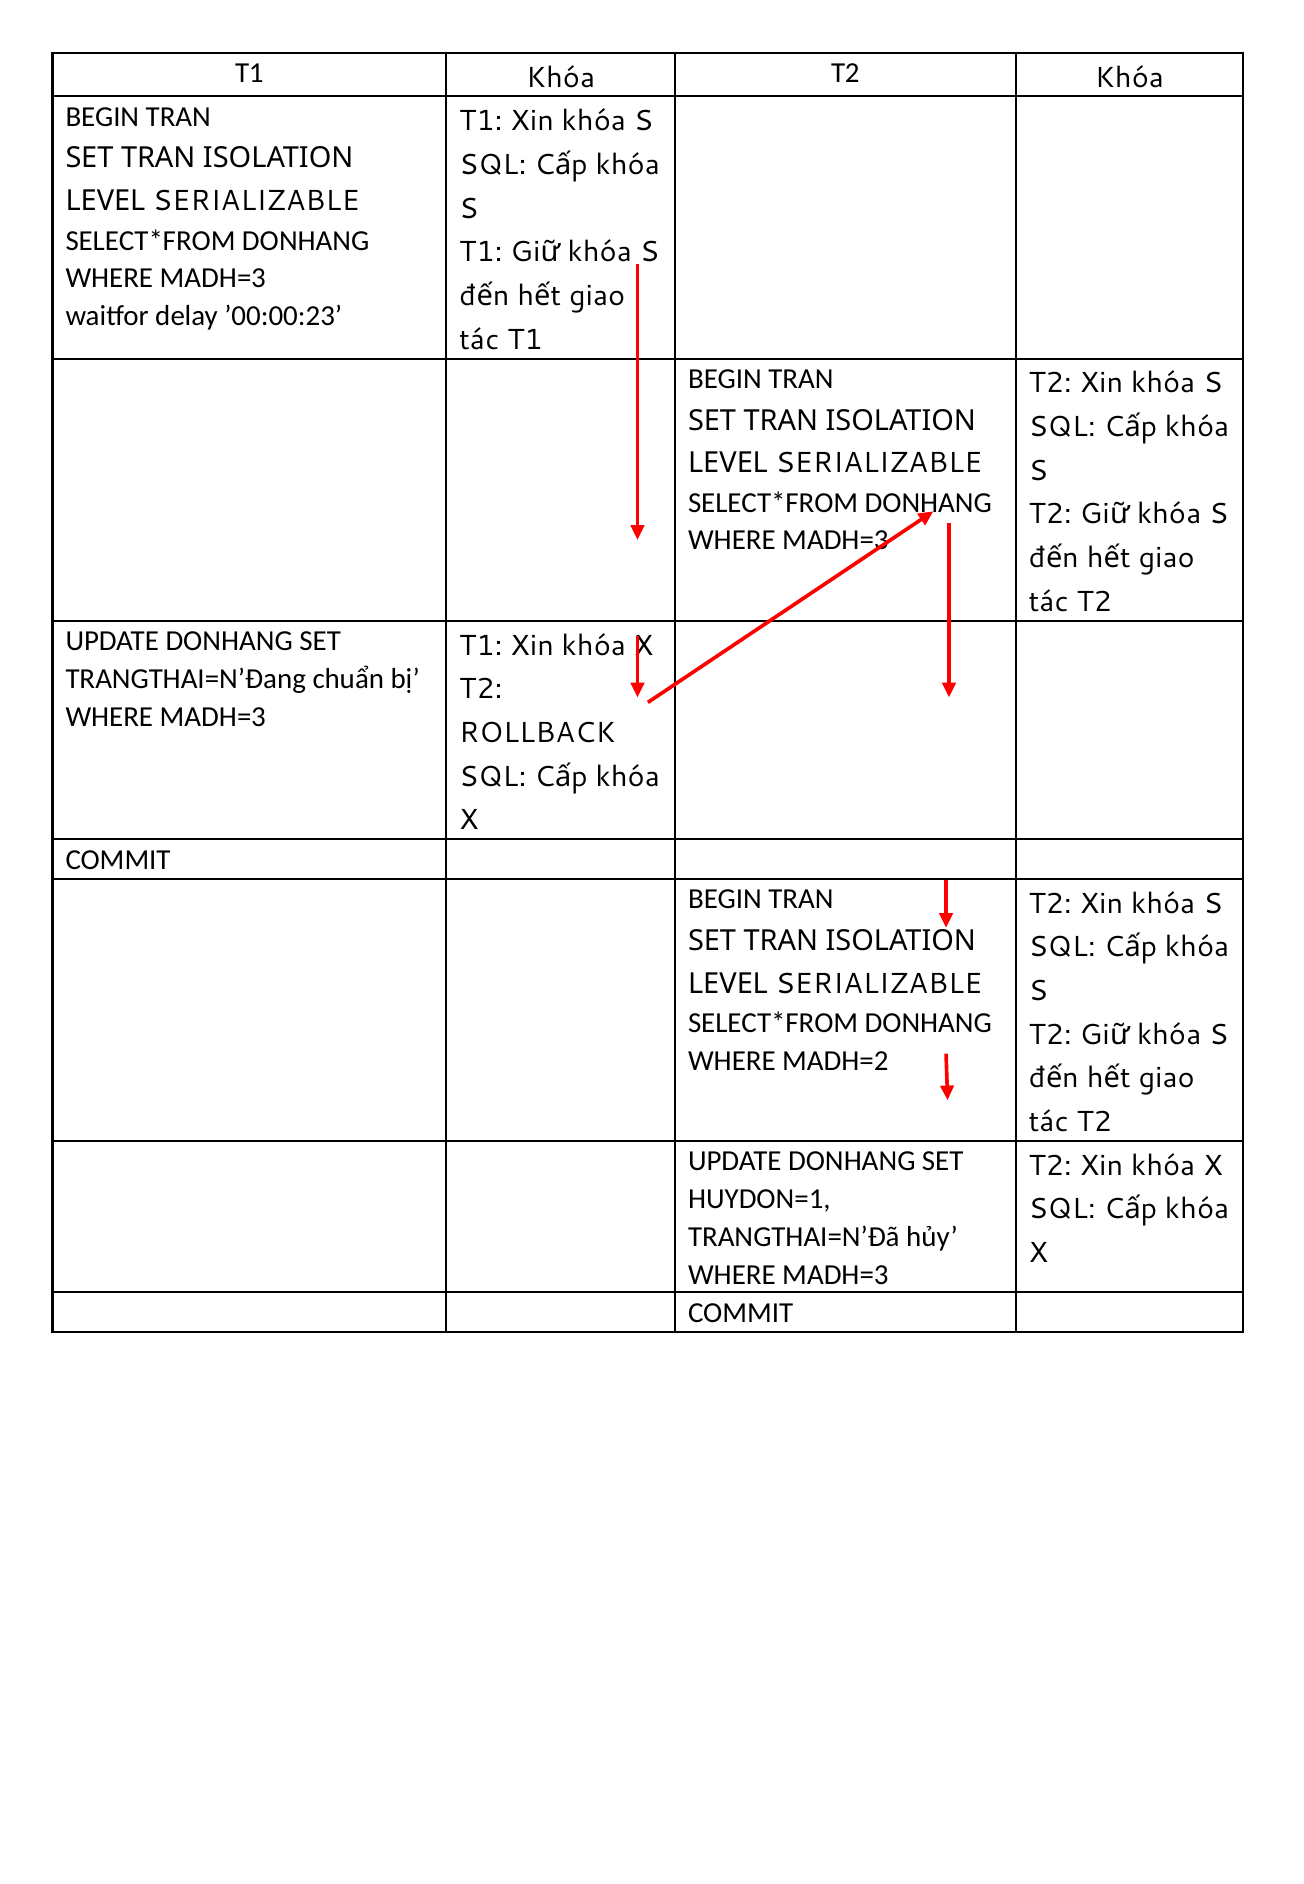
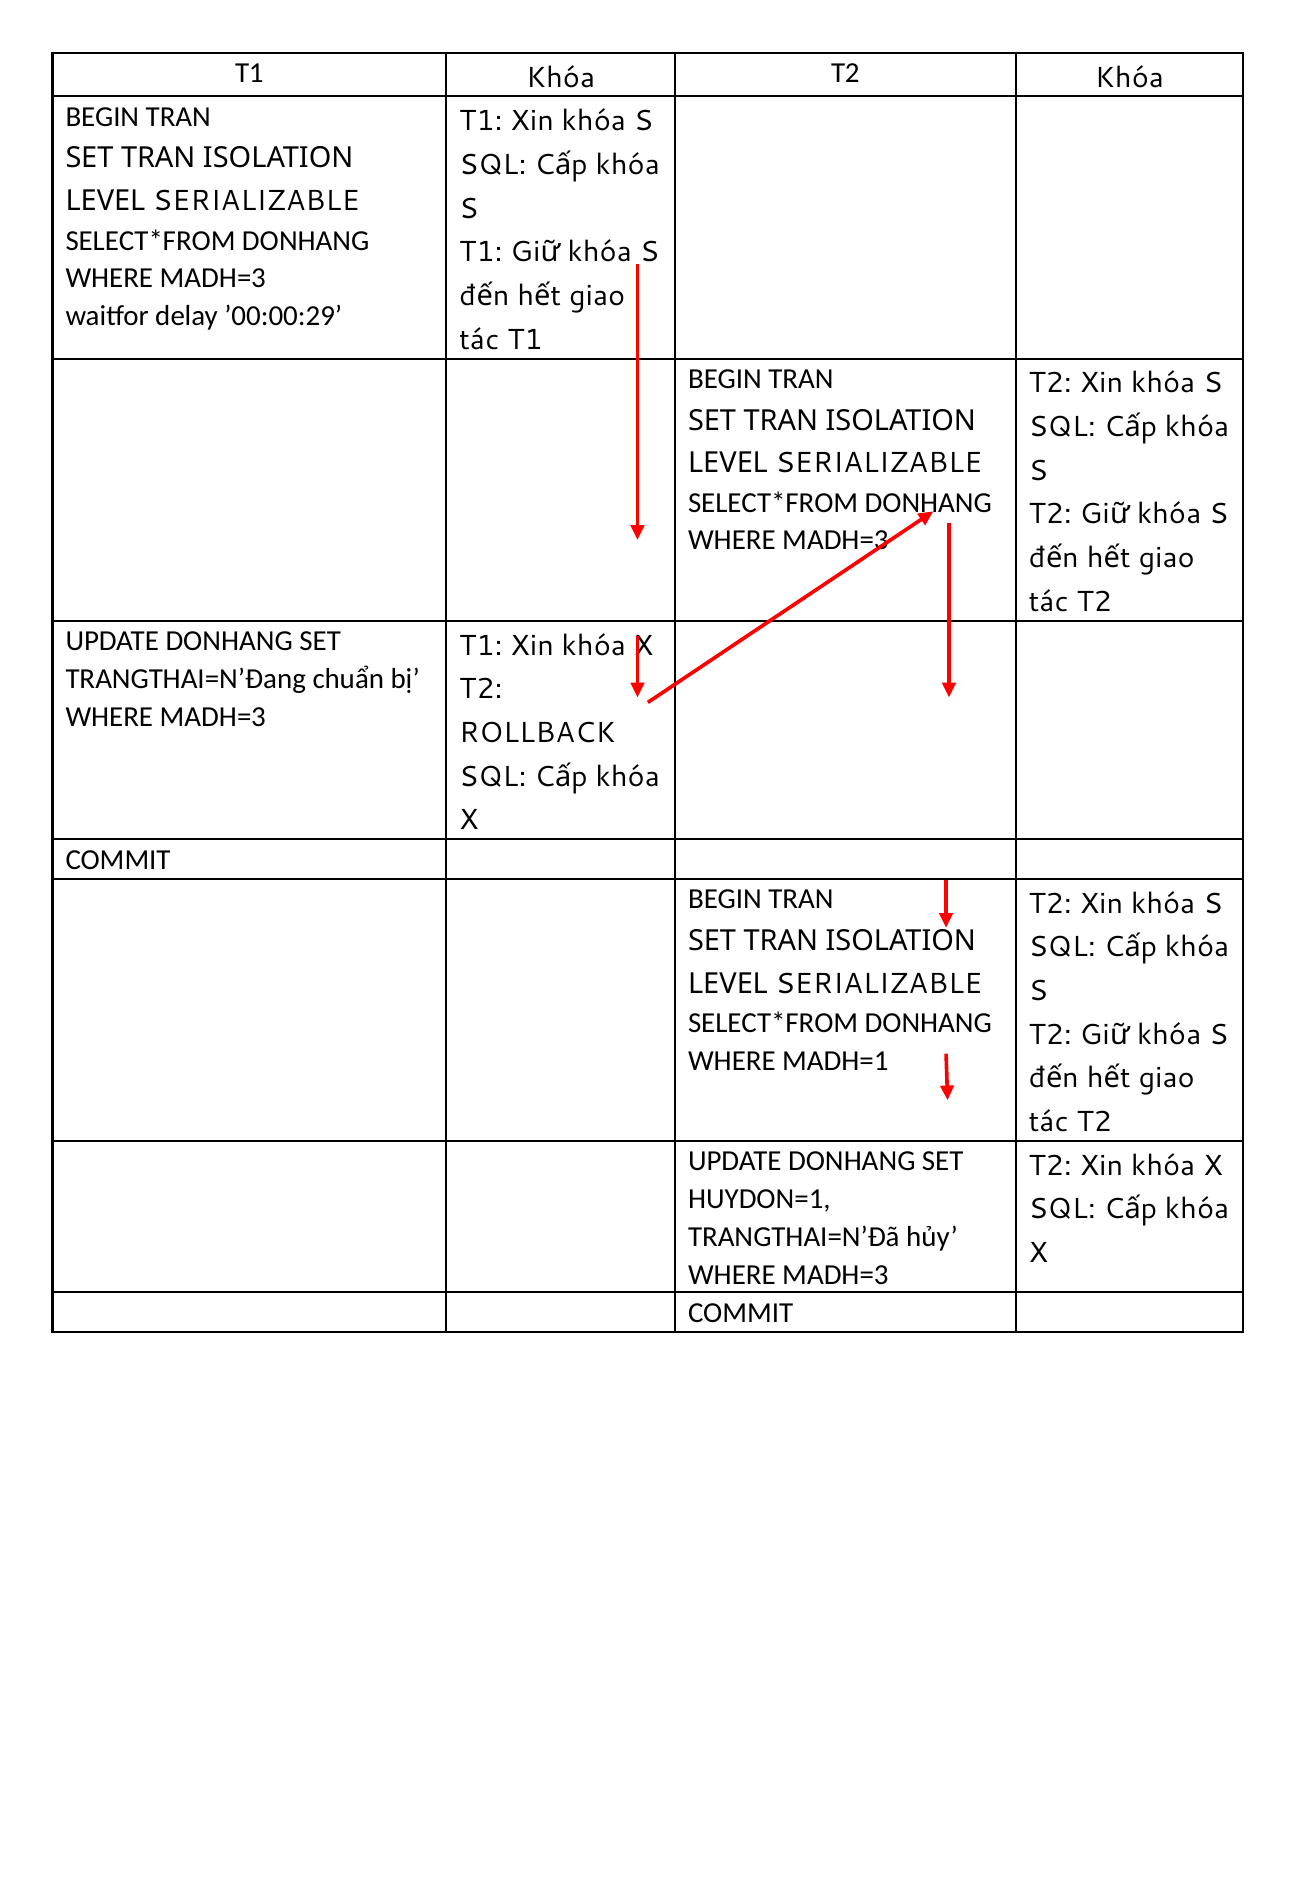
’00:00:23: ’00:00:23 -> ’00:00:29 (283, 316)
MADH=2: MADH=2 -> MADH=1 (835, 1060)
